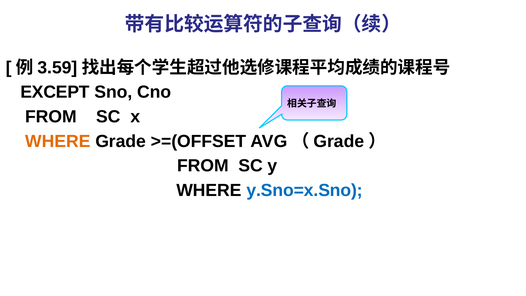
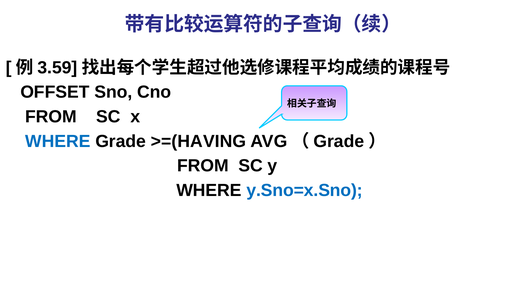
EXCEPT: EXCEPT -> OFFSET (55, 92)
WHERE colour: orange -> blue (58, 141)
>=(OFFSET: >=(OFFSET -> >=(HAVING (199, 141)
